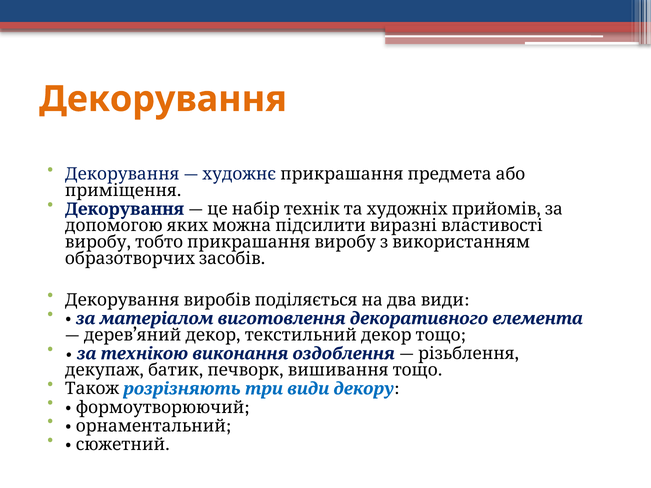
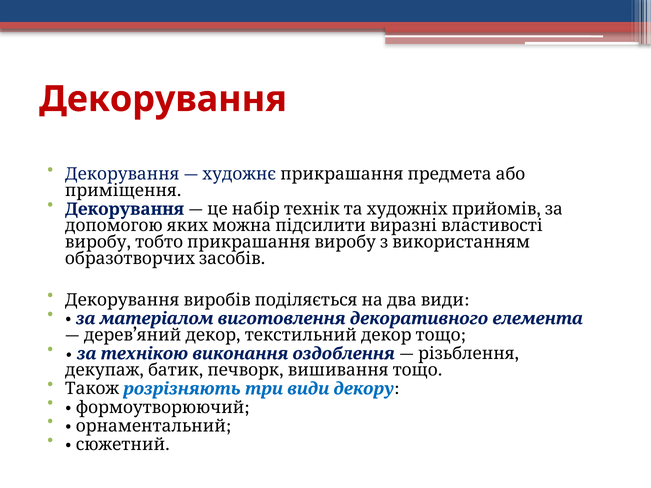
Декорування colour: orange -> red (163, 99)
